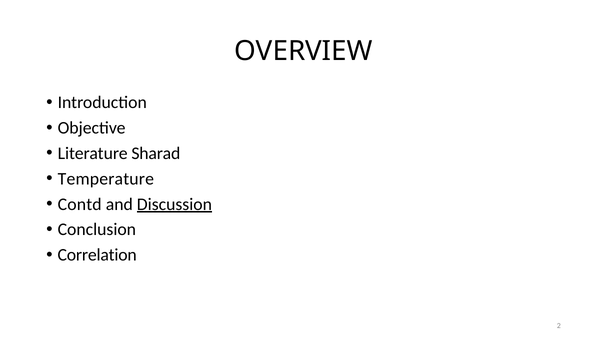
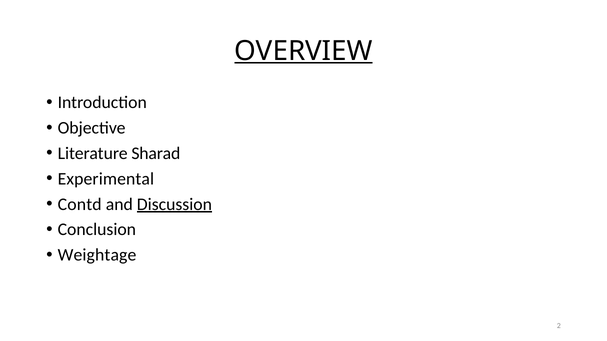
OVERVIEW underline: none -> present (303, 51)
Temperature: Temperature -> Experimental (106, 179)
Correlation: Correlation -> Weightage (97, 255)
